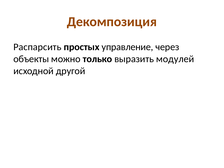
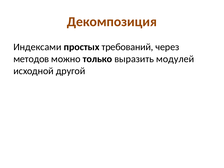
Распарсить: Распарсить -> Индексами (37, 47)
управление: управление -> требований (127, 47)
объекты: объекты -> методов (31, 59)
